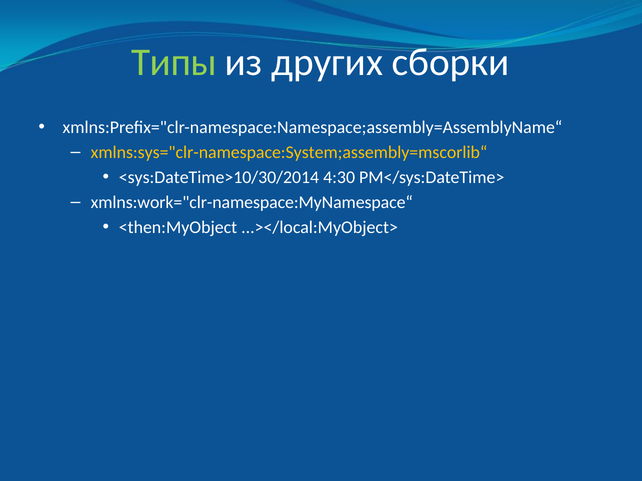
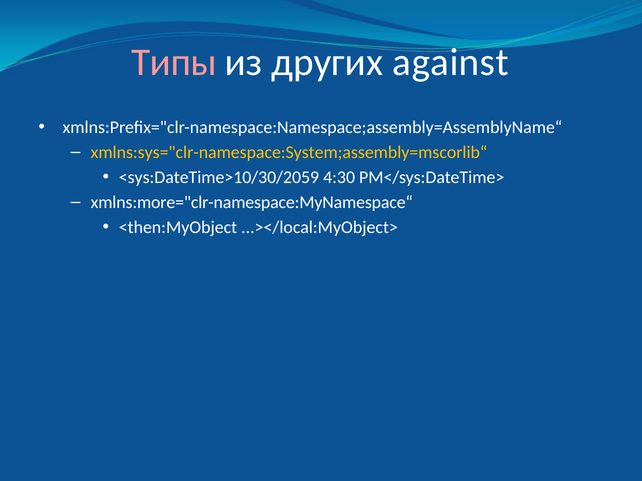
Типы colour: light green -> pink (174, 62)
сборки: сборки -> against (451, 62)
<sys:DateTime>10/30/2014: <sys:DateTime>10/30/2014 -> <sys:DateTime>10/30/2059 (219, 177)
xmlns:work="clr-namespace:MyNamespace“: xmlns:work="clr-namespace:MyNamespace“ -> xmlns:more="clr-namespace:MyNamespace“ (252, 202)
